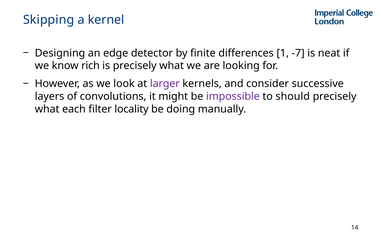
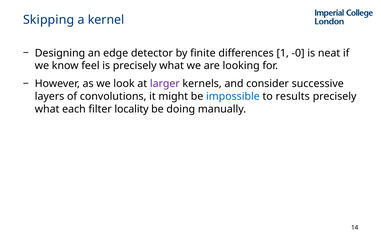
-7: -7 -> -0 (298, 53)
rich: rich -> feel (90, 66)
impossible colour: purple -> blue (233, 96)
should: should -> results (293, 96)
